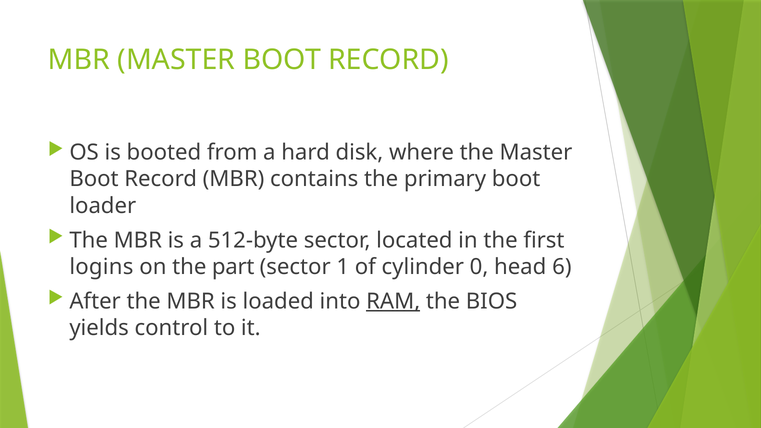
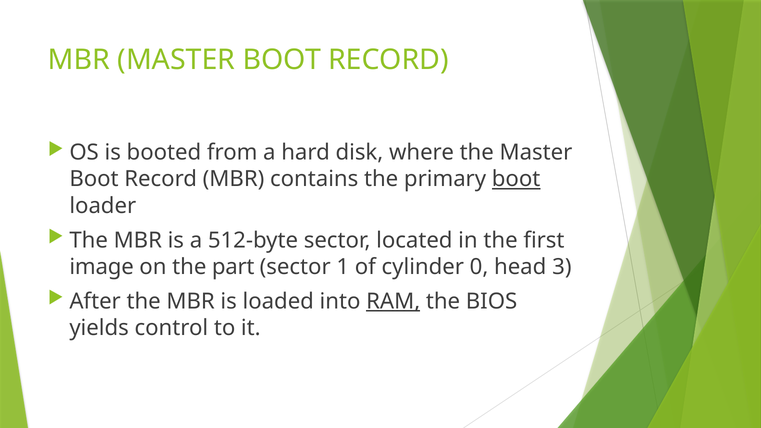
boot underline: none -> present (516, 179)
logins: logins -> image (102, 267)
6: 6 -> 3 (562, 267)
